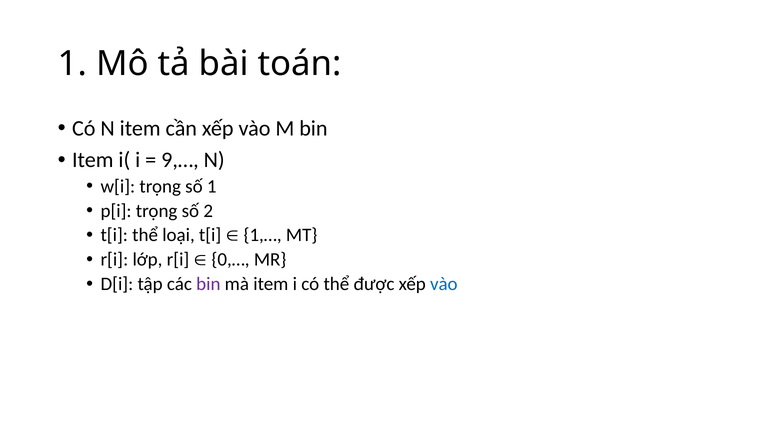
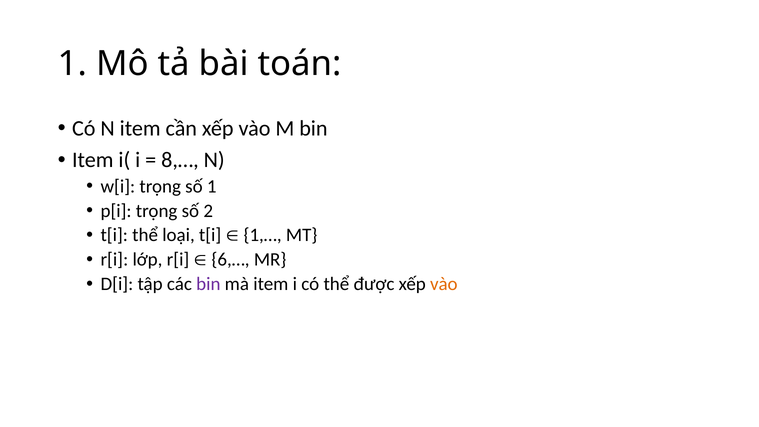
9,…: 9,… -> 8,… (180, 160)
0,…: 0,… -> 6,… (231, 260)
vào colour: blue -> orange (444, 284)
